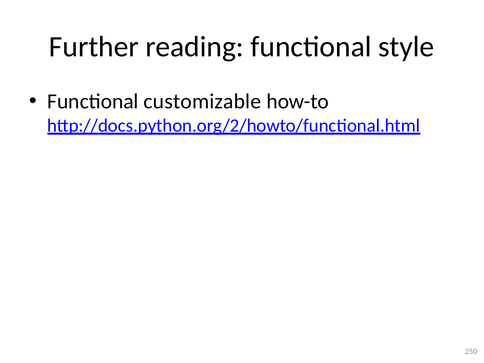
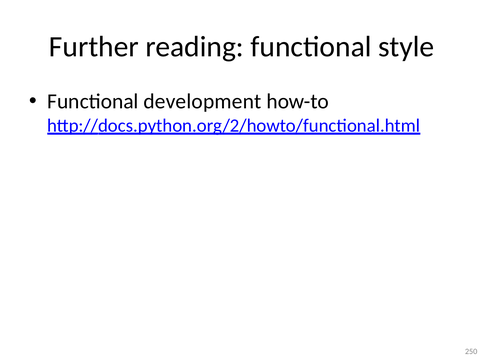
customizable: customizable -> development (202, 102)
